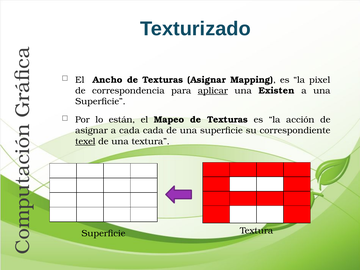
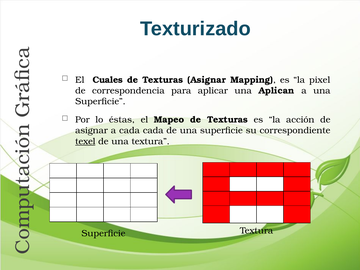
Ancho: Ancho -> Cuales (108, 80)
aplicar underline: present -> none (213, 91)
Existen: Existen -> Aplican (276, 91)
están: están -> éstas (122, 120)
